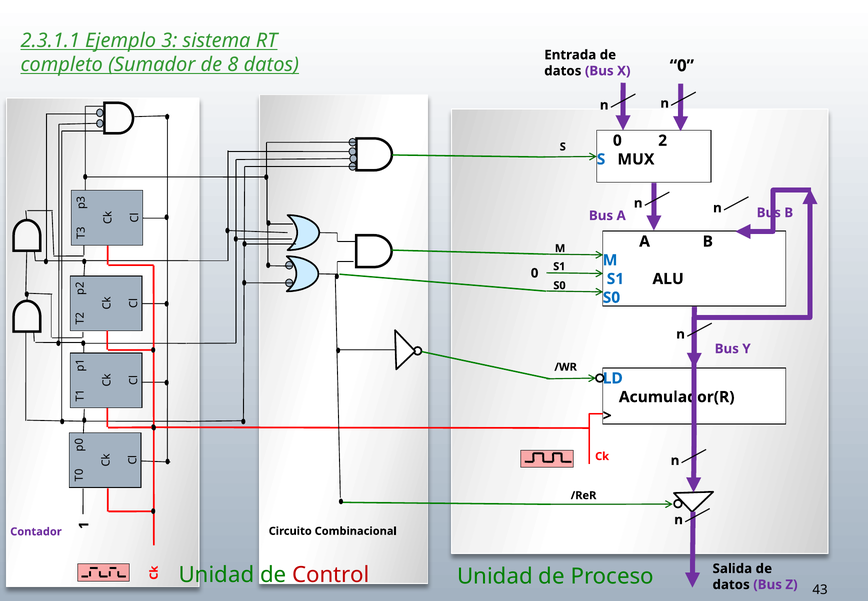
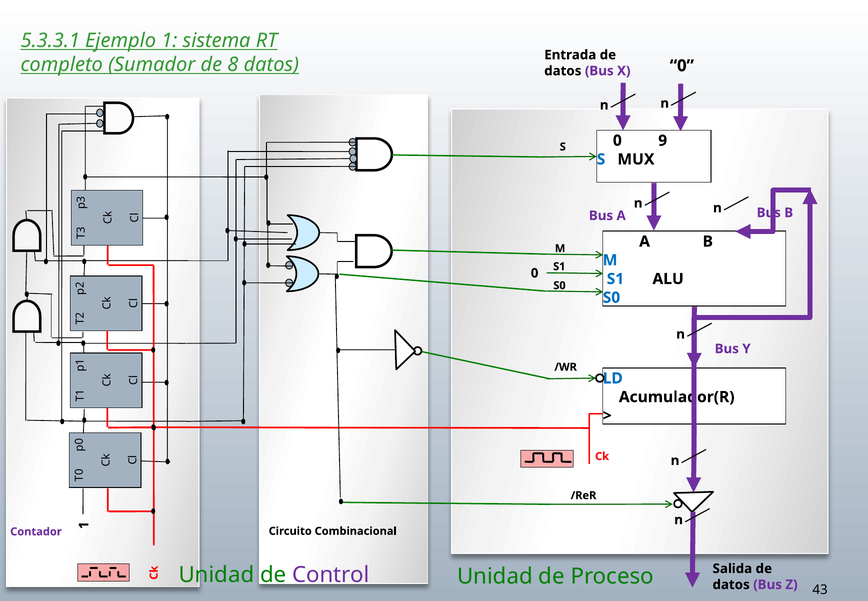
2.3.1.1: 2.3.1.1 -> 5.3.3.1 (50, 40)
Ejemplo 3: 3 -> 1 (169, 40)
0 2: 2 -> 9 (663, 141)
Control colour: red -> purple (331, 575)
